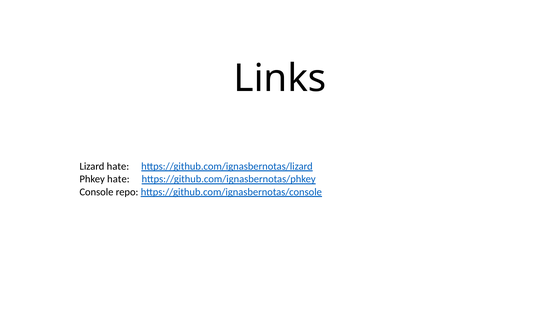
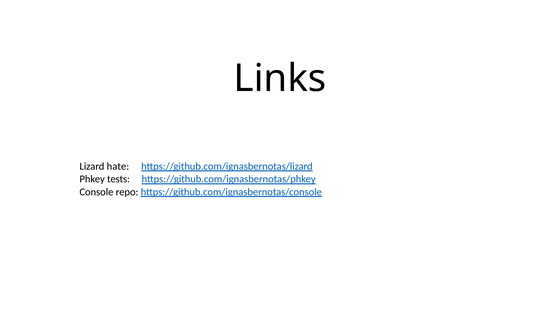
Phkey hate: hate -> tests (118, 179)
